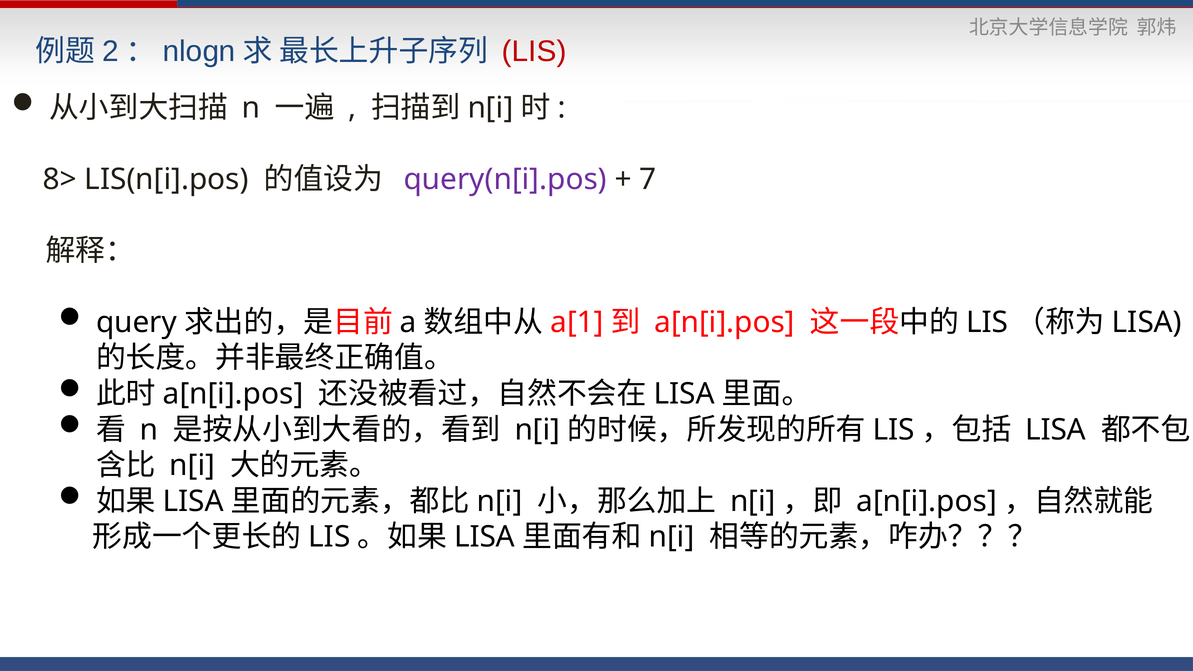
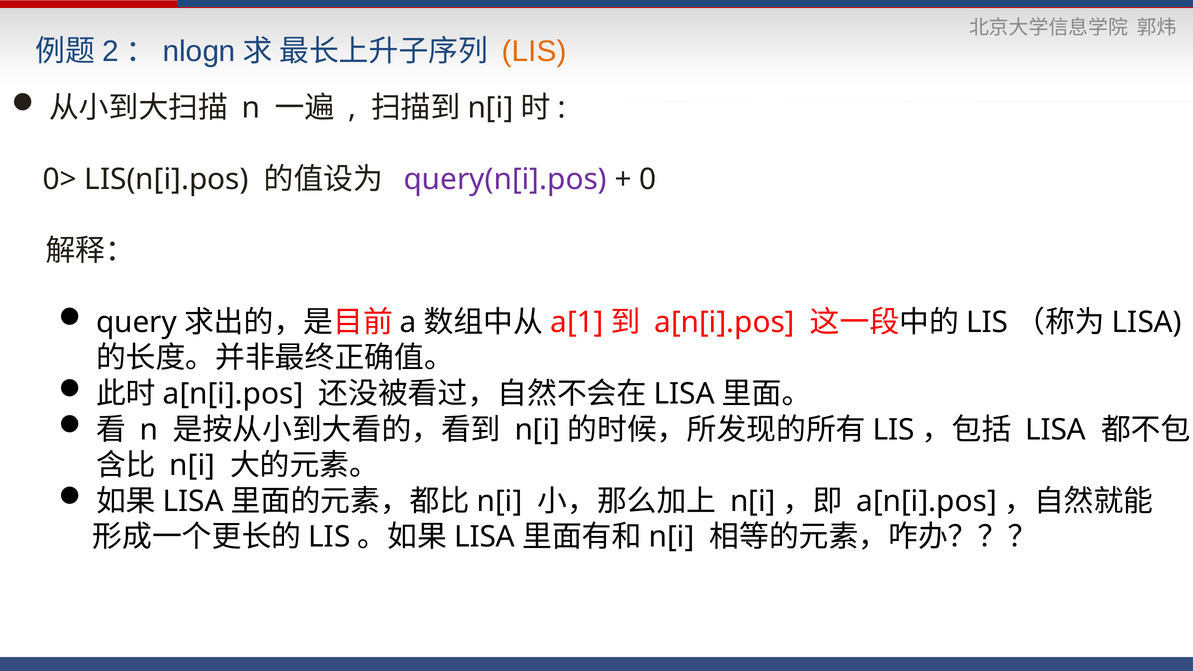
LIS colour: red -> orange (534, 51)
8>: 8> -> 0> (60, 179)
7: 7 -> 0 (648, 179)
